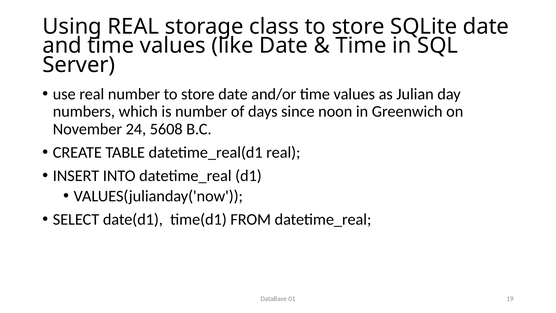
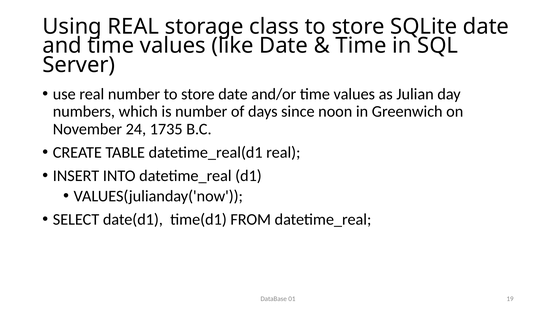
5608: 5608 -> 1735 (166, 129)
